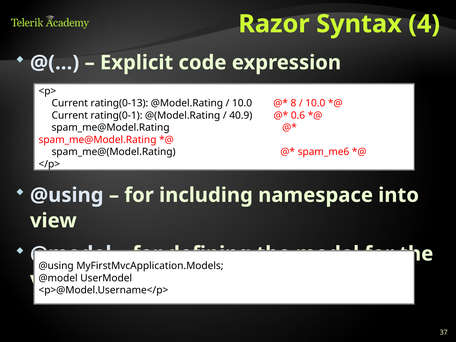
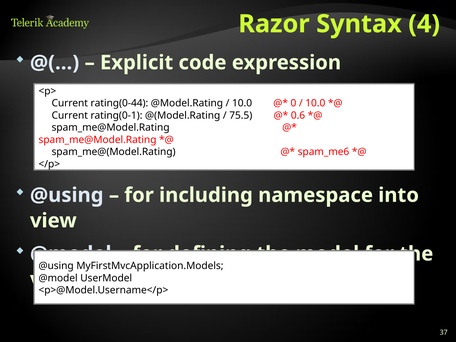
rating(0-13: rating(0-13 -> rating(0-44 (119, 103)
8: 8 -> 0 (293, 103)
40.9: 40.9 -> 75.5 (241, 115)
